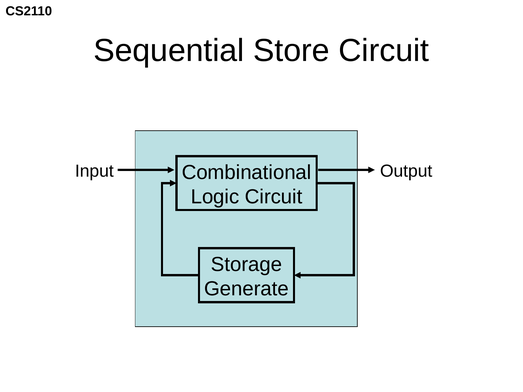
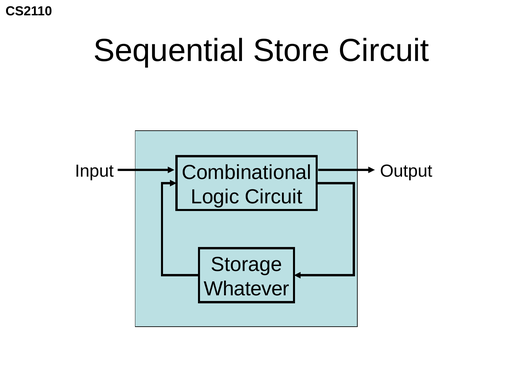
Generate: Generate -> Whatever (247, 289)
